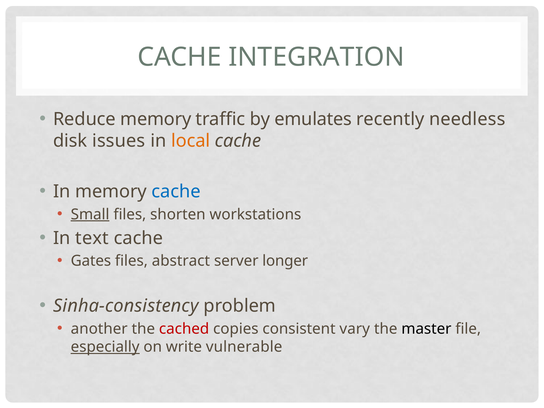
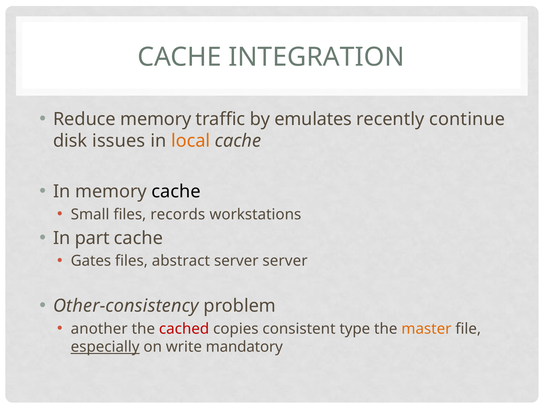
needless: needless -> continue (467, 119)
cache colour: blue -> black (176, 192)
Small underline: present -> none (90, 214)
shorten: shorten -> records (178, 214)
text: text -> part (92, 238)
server longer: longer -> server (285, 261)
Sinha-consistency: Sinha-consistency -> Other-consistency (126, 306)
vary: vary -> type (355, 329)
master colour: black -> orange (426, 329)
vulnerable: vulnerable -> mandatory (244, 347)
